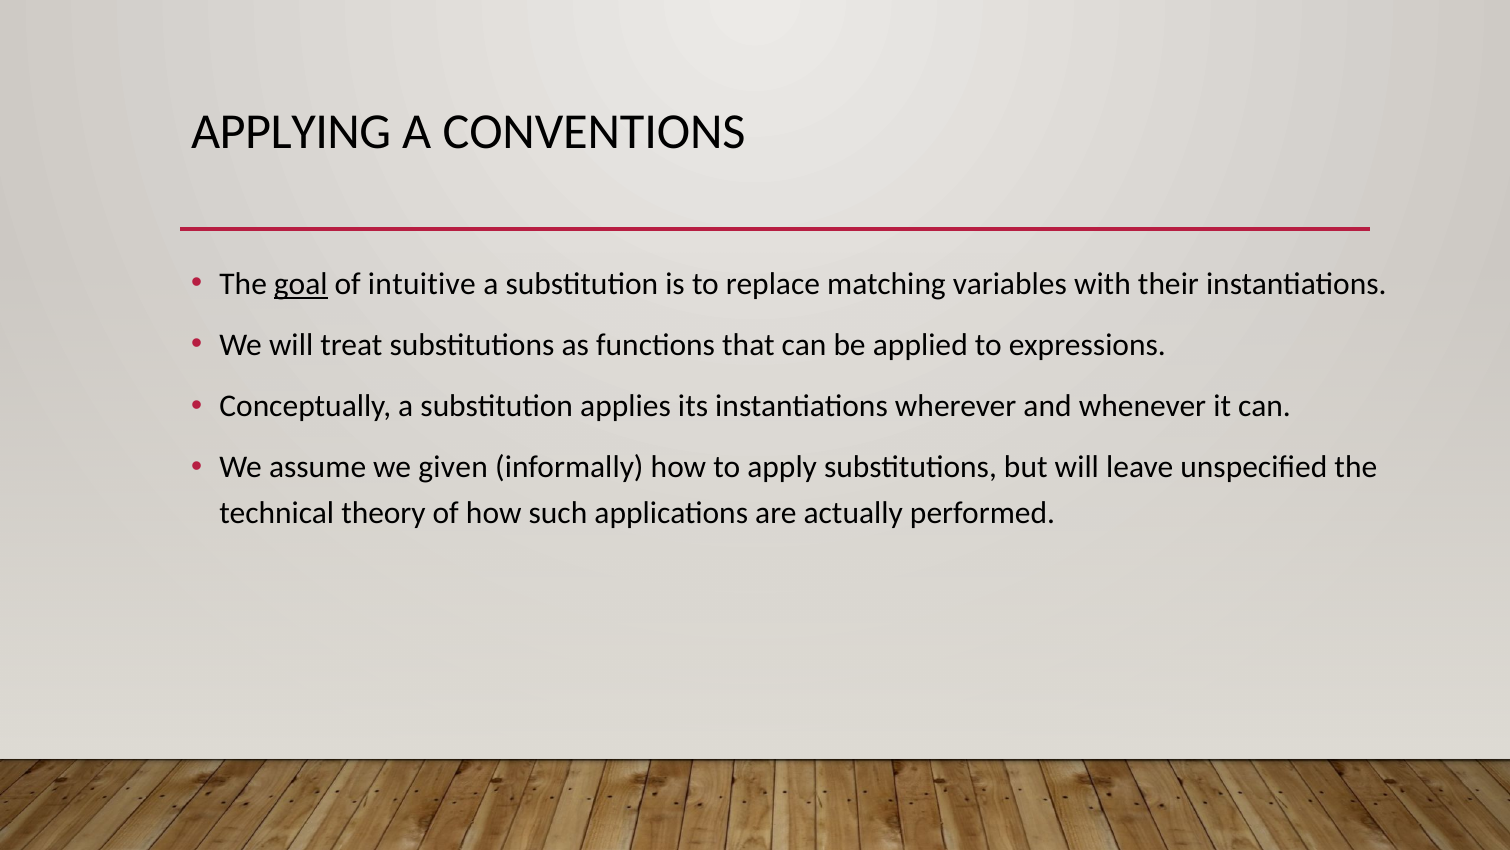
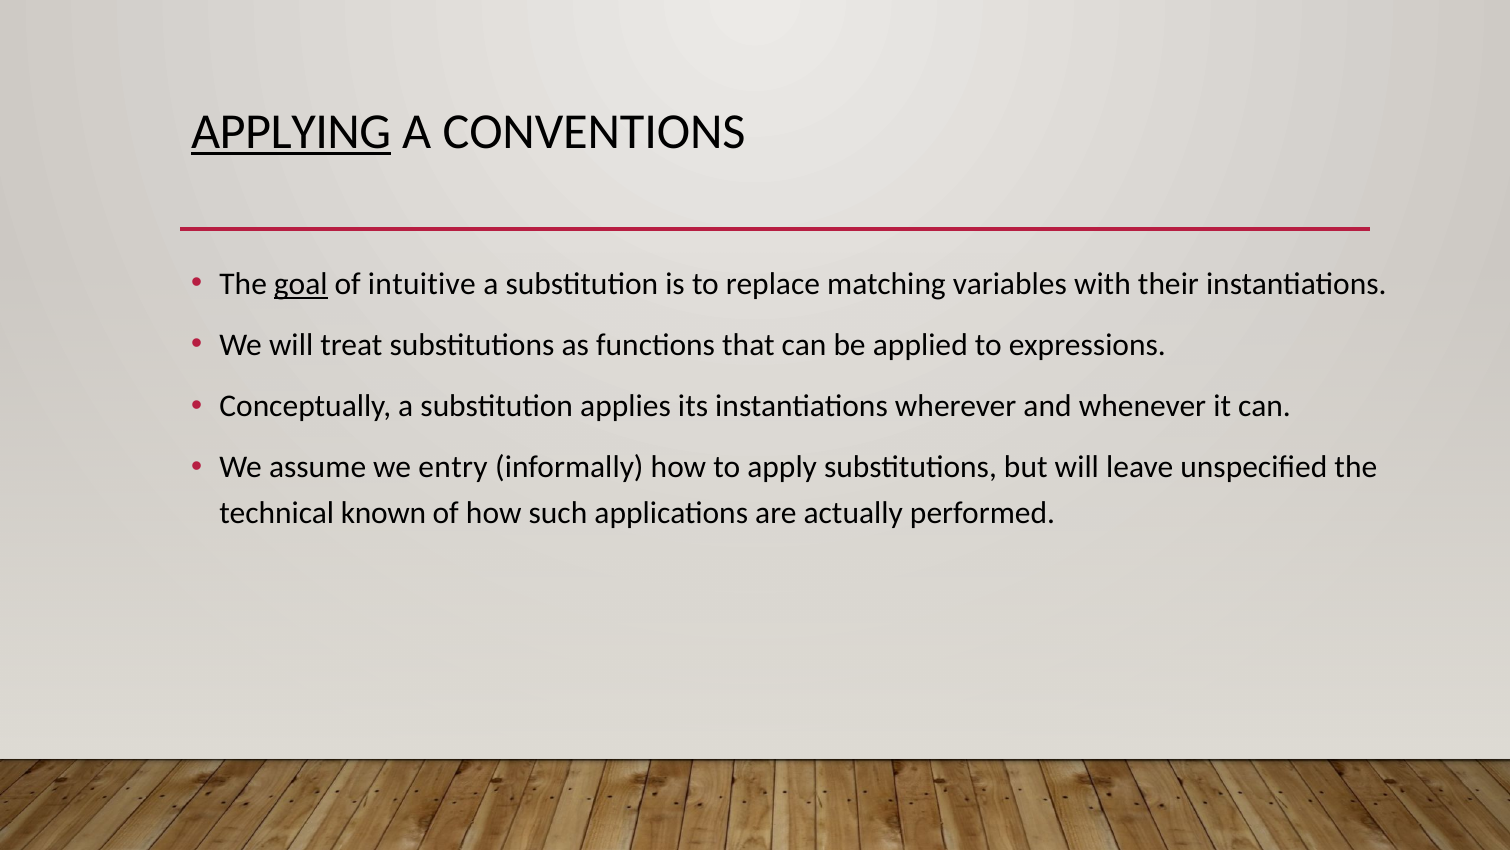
APPLYING underline: none -> present (291, 132)
given: given -> entry (453, 467)
theory: theory -> known (384, 513)
